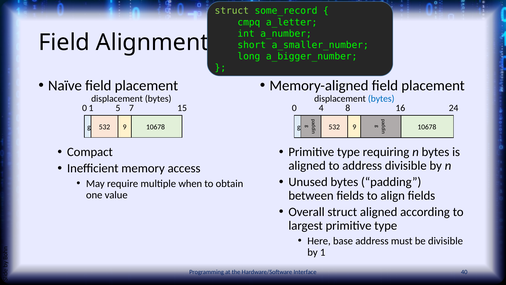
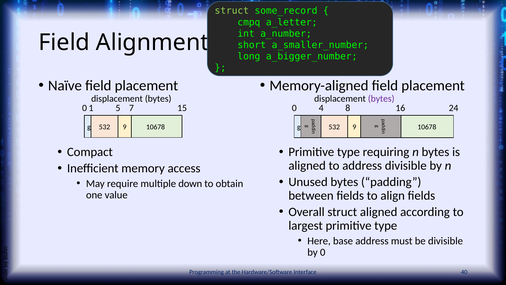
bytes colour: blue -> purple (381, 98)
when: when -> down (190, 183)
by 1: 1 -> 0 (323, 252)
